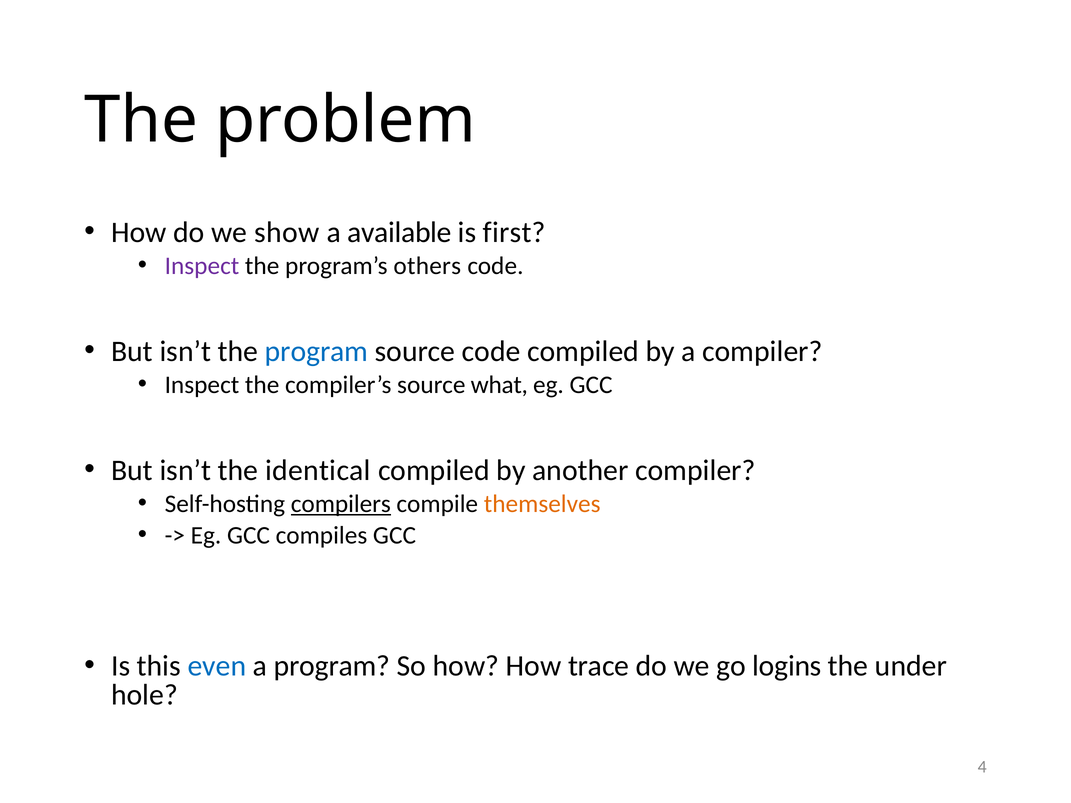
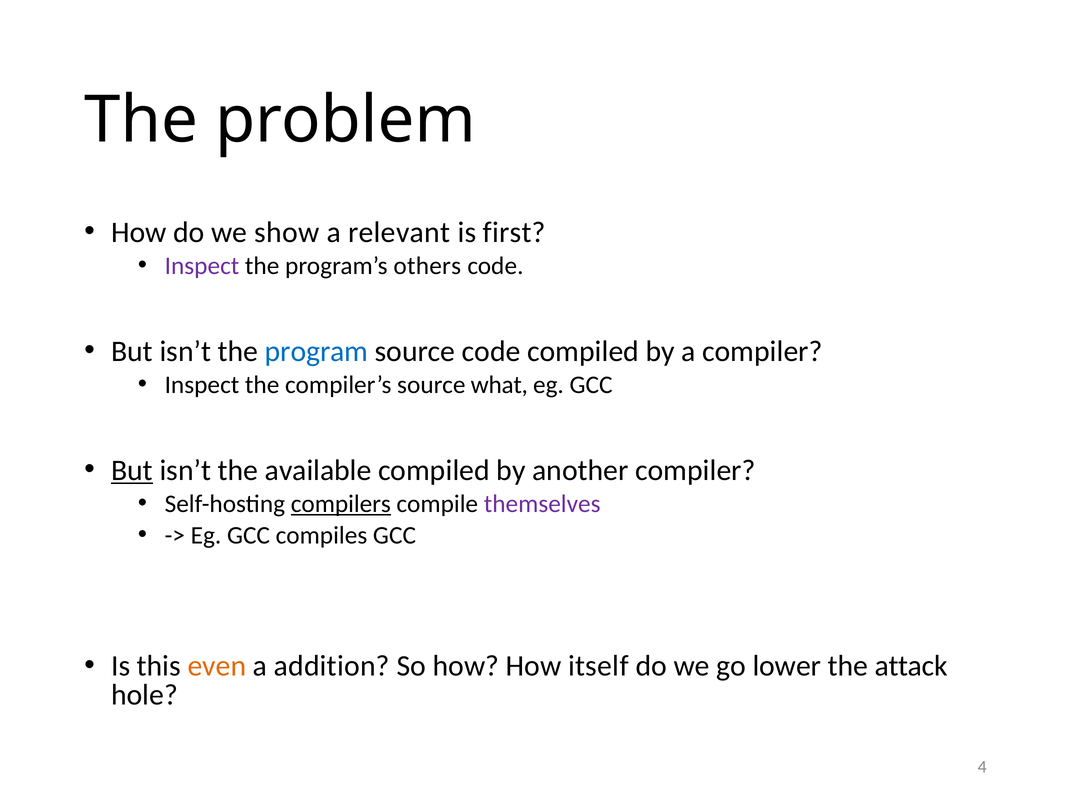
available: available -> relevant (399, 233)
But underline: none -> present (132, 471)
identical: identical -> available (318, 471)
themselves colour: orange -> purple (542, 504)
even colour: blue -> orange (217, 666)
a program: program -> addition (332, 666)
trace: trace -> itself (598, 666)
logins: logins -> lower (787, 666)
under: under -> attack (911, 666)
